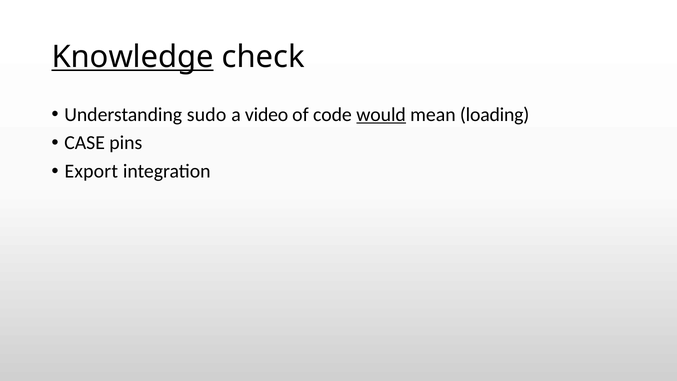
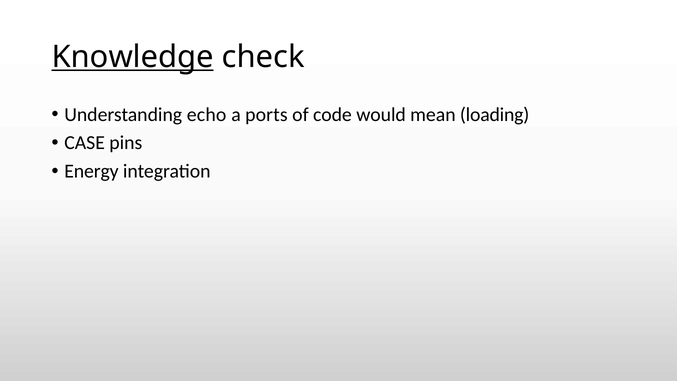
sudo: sudo -> echo (207, 114)
video: video -> ports (266, 114)
would underline: present -> none (381, 114)
Export: Export -> Energy (91, 171)
